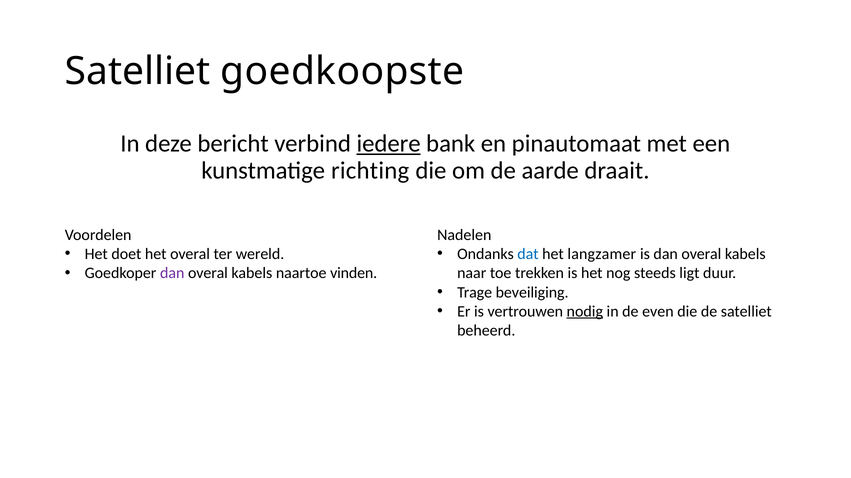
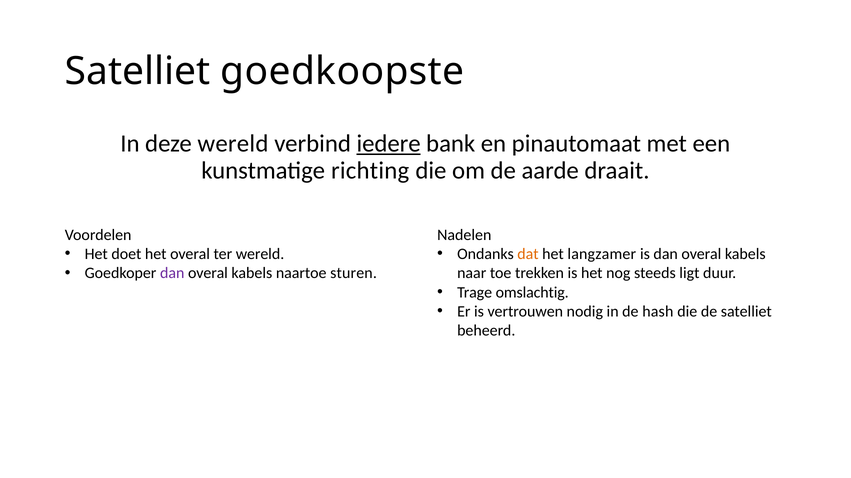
deze bericht: bericht -> wereld (233, 144)
dat colour: blue -> orange (528, 254)
vinden: vinden -> sturen (354, 274)
beveiliging: beveiliging -> omslachtig (532, 293)
nodig underline: present -> none (585, 312)
even: even -> hash (658, 312)
